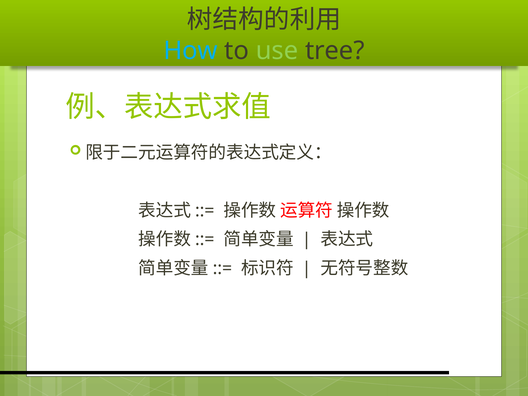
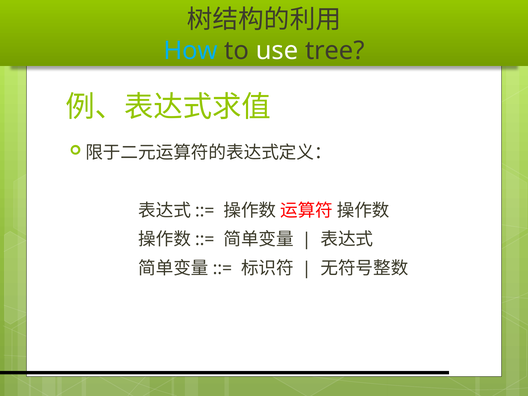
use colour: light green -> white (277, 51)
